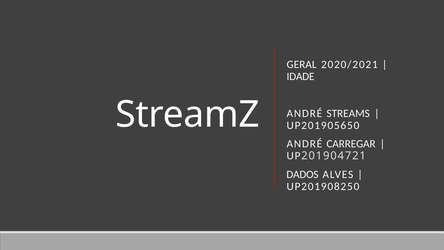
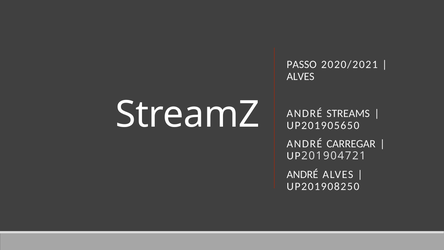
GERAL: GERAL -> PASSO (302, 64)
IDADE: IDADE -> ALVES (300, 76)
DADOS: DADOS -> ANDRÉ (302, 174)
